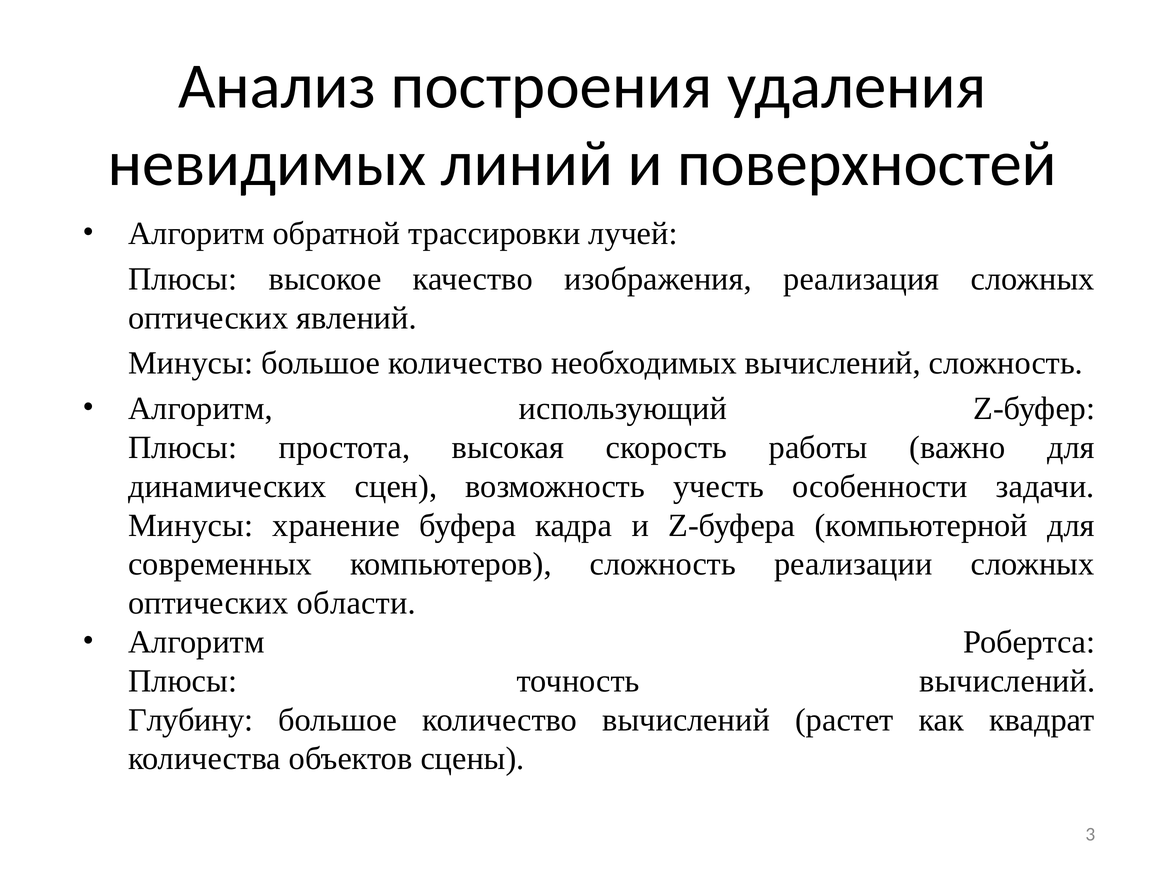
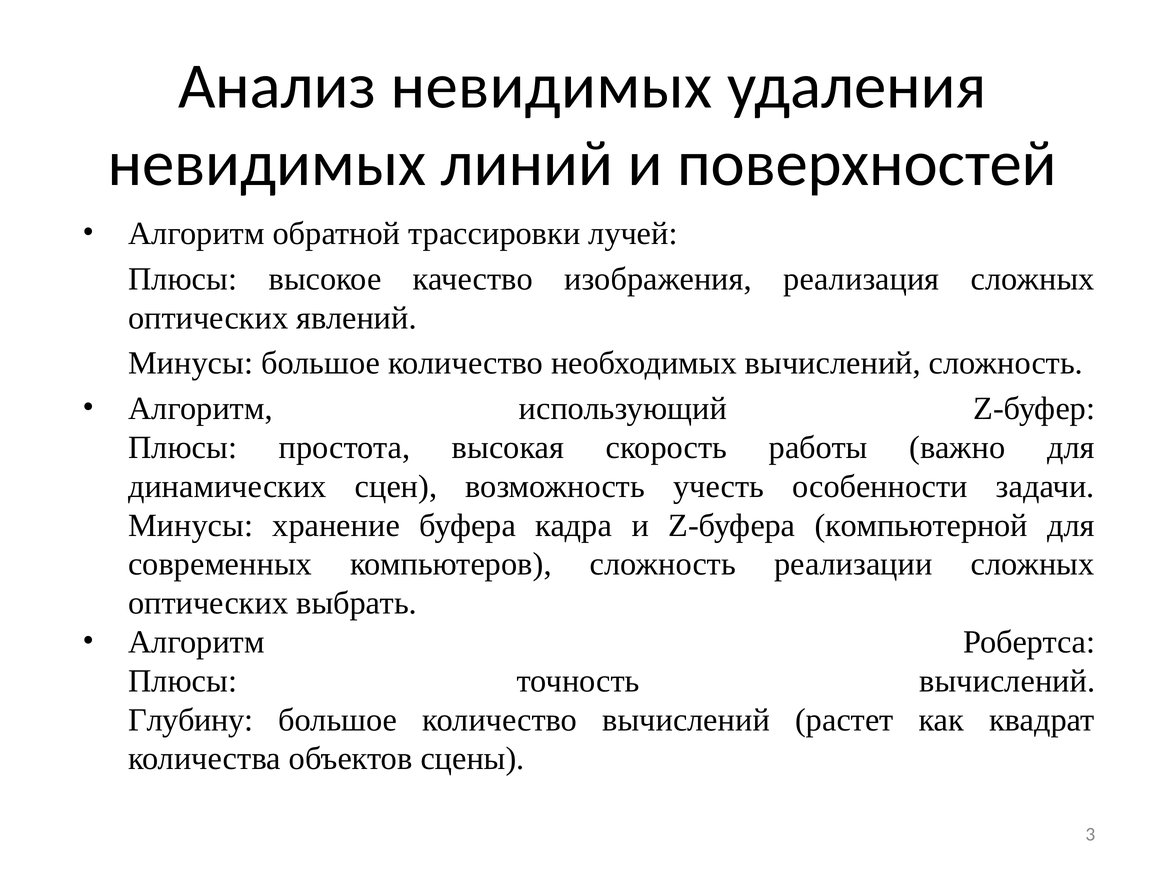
Анализ построения: построения -> невидимых (552, 86)
области: области -> выбрать (357, 603)
